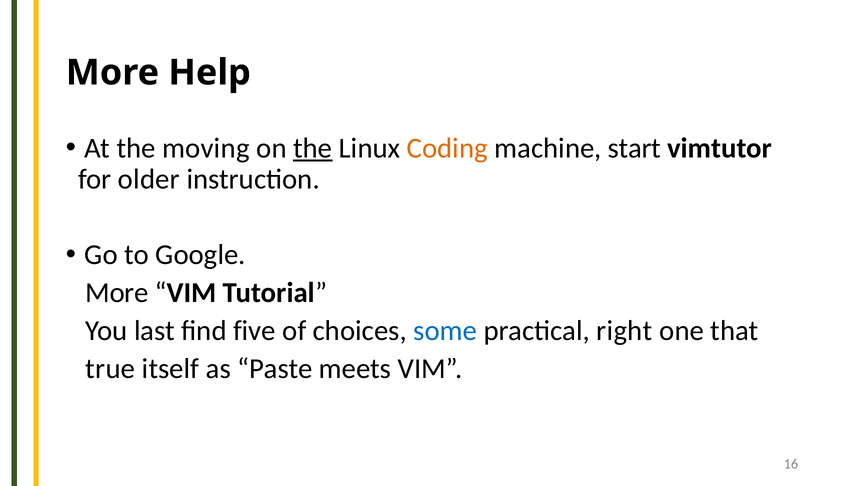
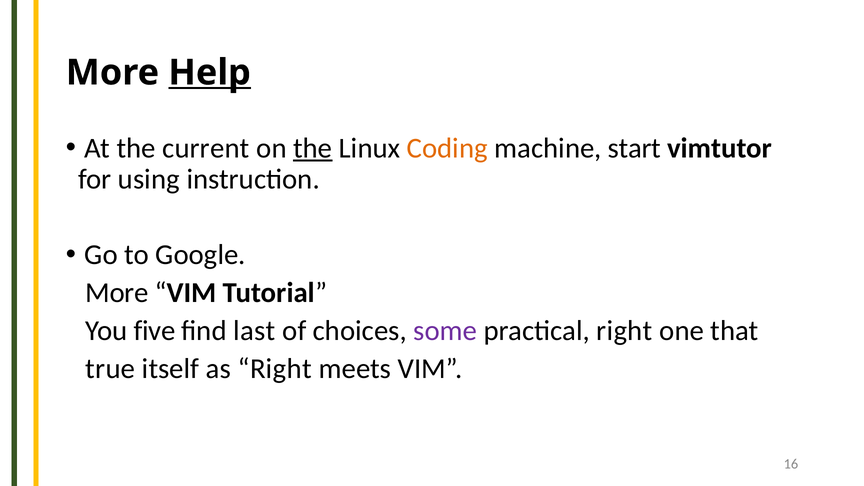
Help underline: none -> present (210, 73)
moving: moving -> current (206, 148)
older: older -> using (149, 179)
last: last -> five (154, 331)
five: five -> last (254, 331)
some colour: blue -> purple (445, 331)
as Paste: Paste -> Right (275, 369)
